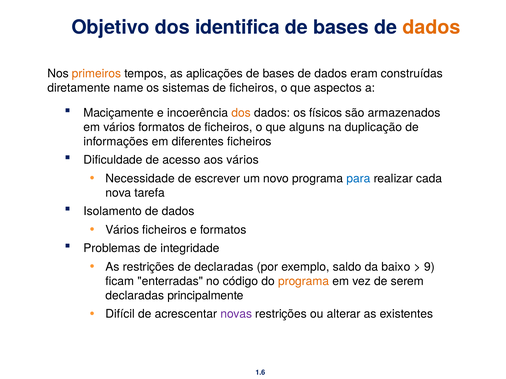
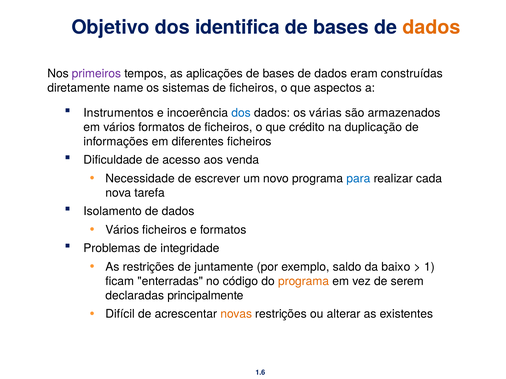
primeiros colour: orange -> purple (97, 74)
Maciçamente: Maciçamente -> Instrumentos (119, 113)
dos colour: orange -> blue (241, 113)
físicos: físicos -> várias (326, 113)
alguns: alguns -> crédito (307, 127)
aos vários: vários -> venda (243, 160)
de declaradas: declaradas -> juntamente (224, 267)
9: 9 -> 1 (430, 267)
novas colour: purple -> orange (236, 314)
